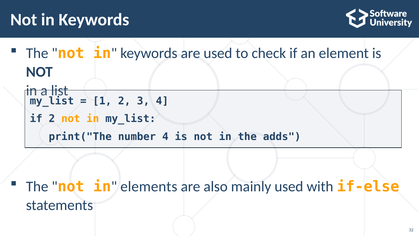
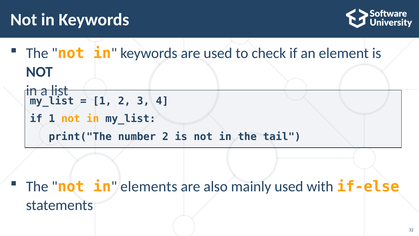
if 2: 2 -> 1 (52, 119)
number 4: 4 -> 2 (165, 136)
adds: adds -> tail (282, 136)
